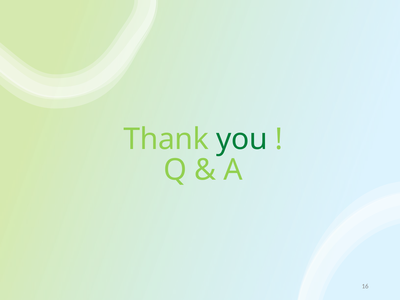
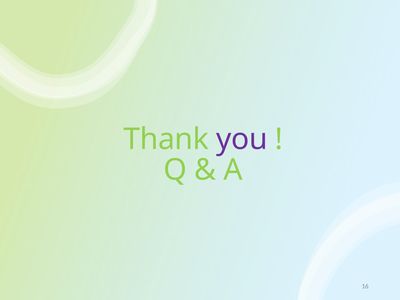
you colour: green -> purple (242, 139)
